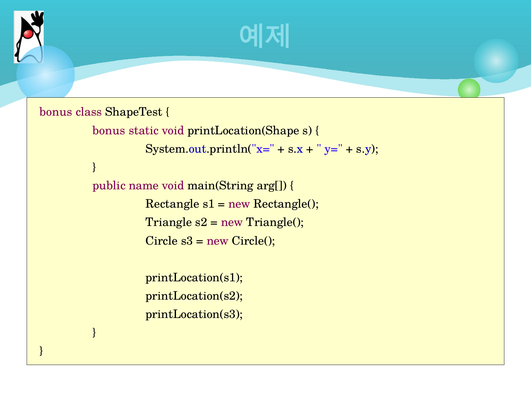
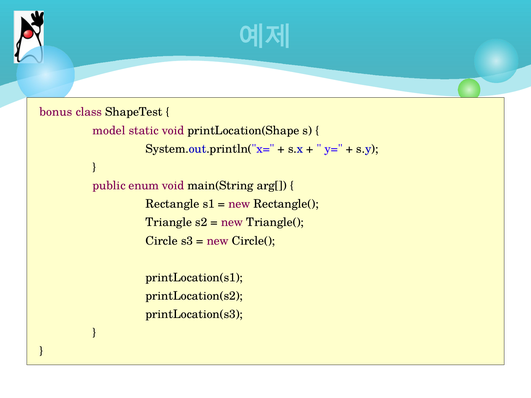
bonus: bonus -> model (109, 131)
name: name -> enum (144, 186)
